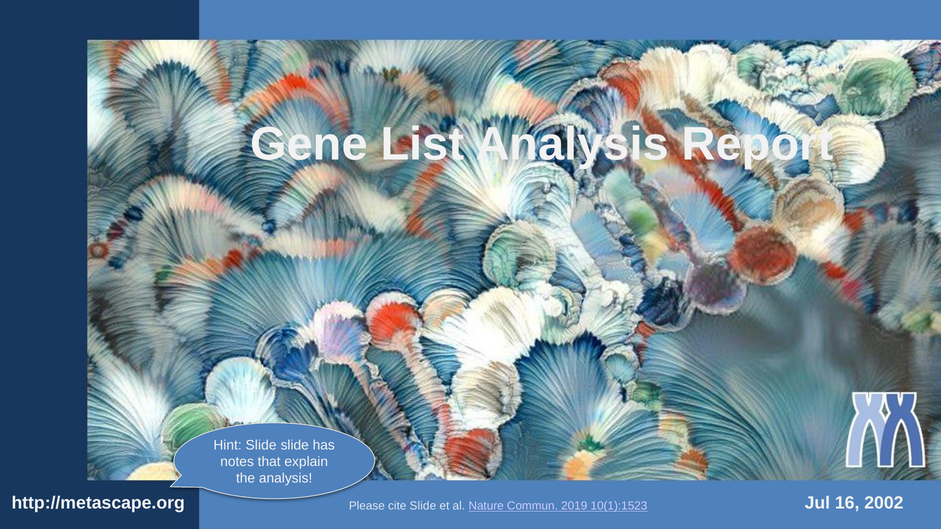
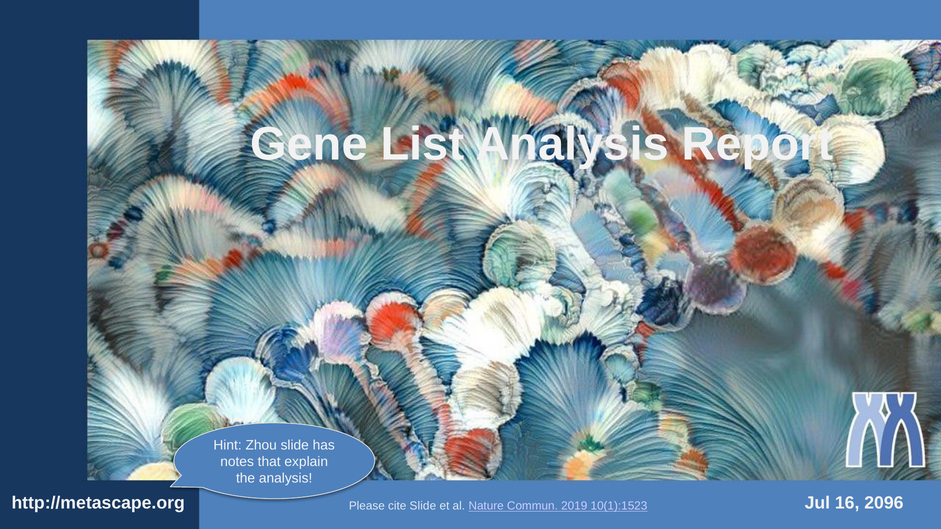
Hint Slide: Slide -> Zhou (261, 445)
2002: 2002 -> 2096 (884, 503)
